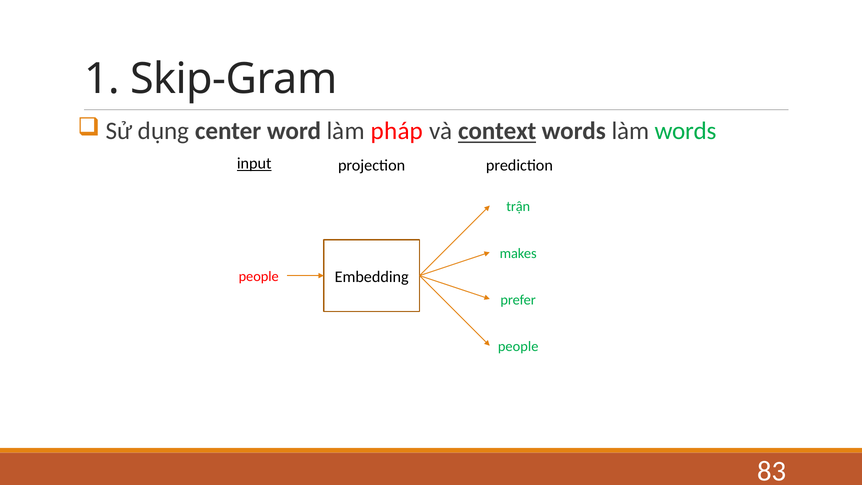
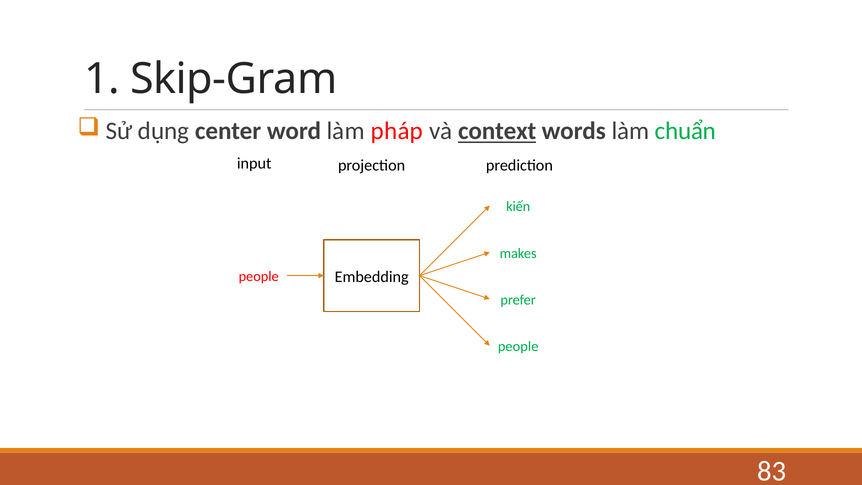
làm words: words -> chuẩn (686, 131)
input underline: present -> none (254, 164)
trận: trận -> kiến (518, 206)
